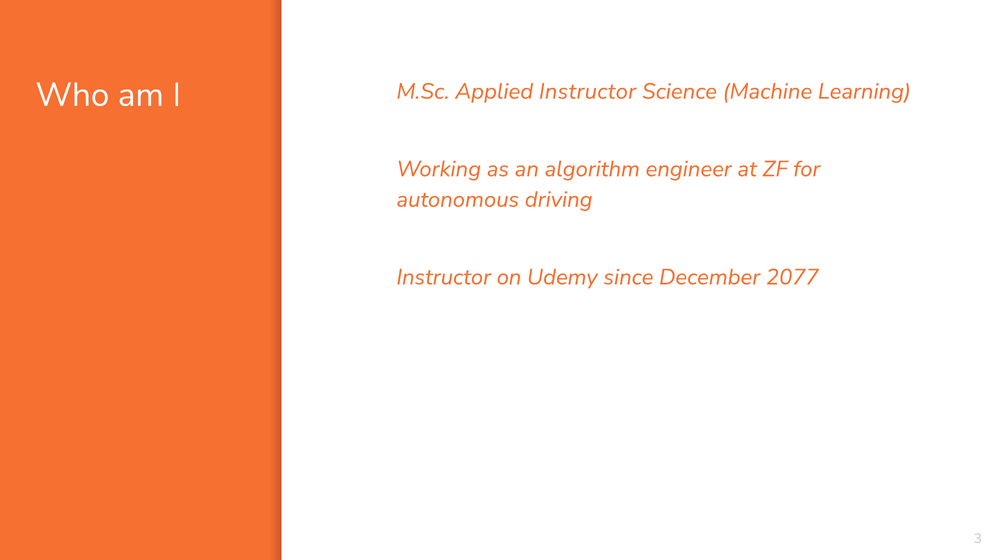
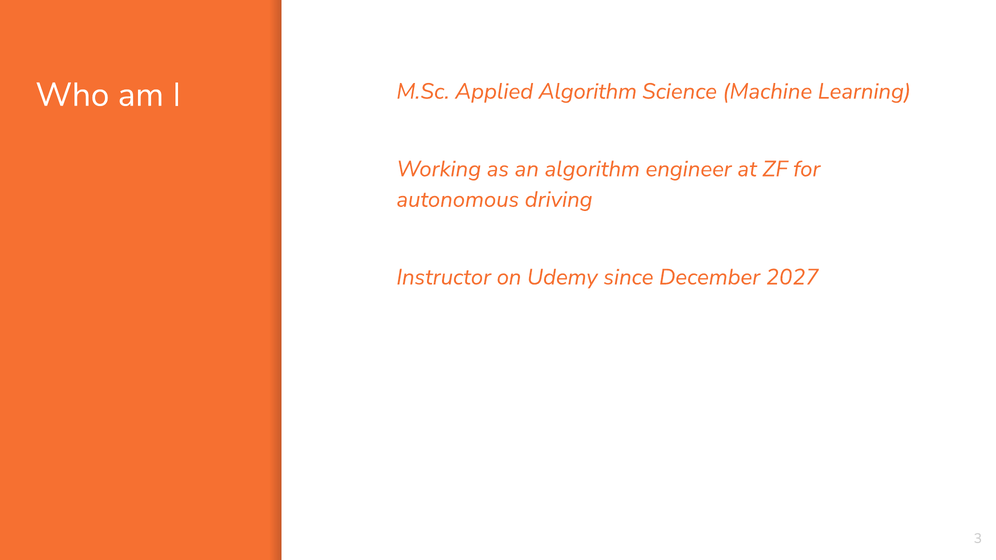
Applied Instructor: Instructor -> Algorithm (588, 91)
2077: 2077 -> 2027 (792, 277)
